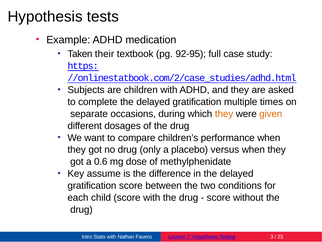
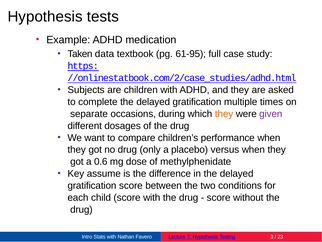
their: their -> data (104, 54)
92-95);: 92-95); -> 61-95); (191, 54)
given colour: orange -> purple (271, 114)
